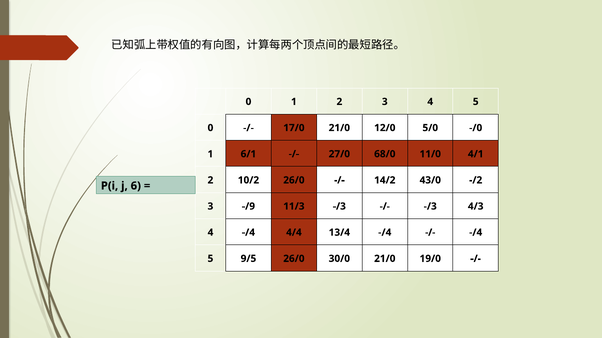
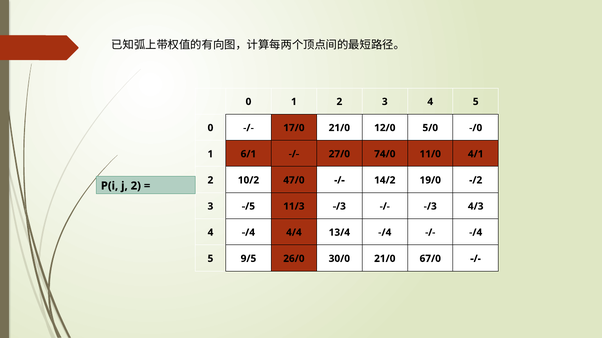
68/0: 68/0 -> 74/0 (385, 154)
10/2 26/0: 26/0 -> 47/0 (294, 180)
43/0: 43/0 -> 19/0 (430, 180)
j 6: 6 -> 2 (136, 186)
-/9: -/9 -> -/5 (248, 207)
19/0: 19/0 -> 67/0 (430, 259)
